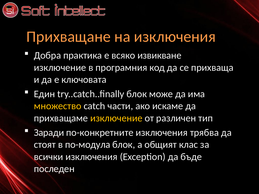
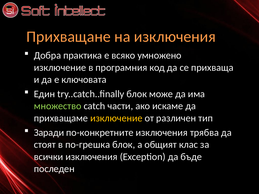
извикване: извикване -> умножено (159, 56)
множество colour: yellow -> light green (58, 106)
по-модула: по-модула -> по-грешка (88, 145)
